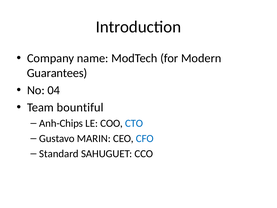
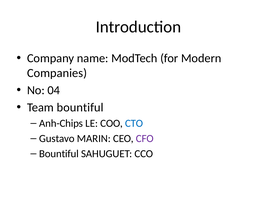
Guarantees: Guarantees -> Companies (57, 73)
CFO colour: blue -> purple (145, 138)
Standard: Standard -> Bountiful (59, 153)
